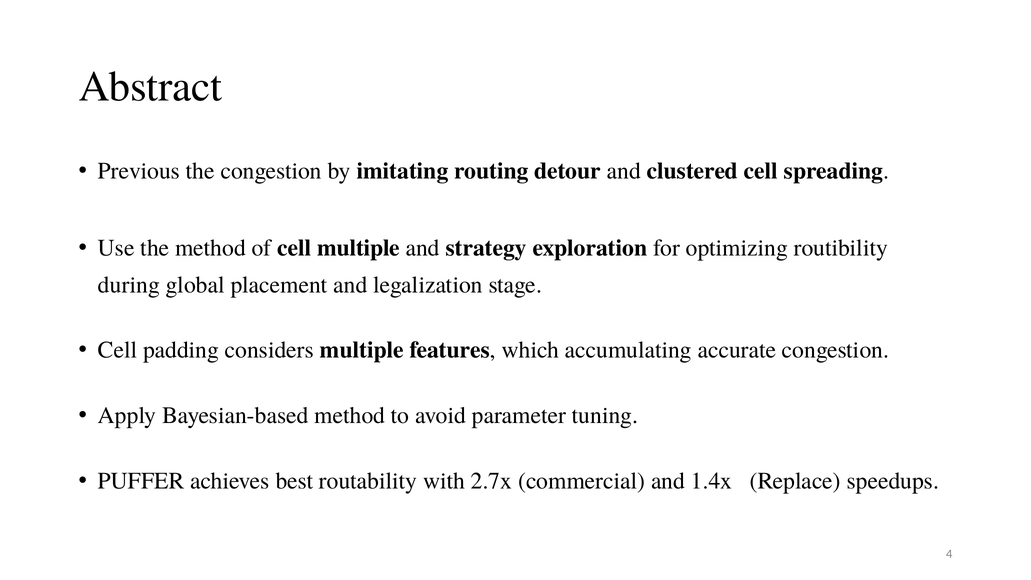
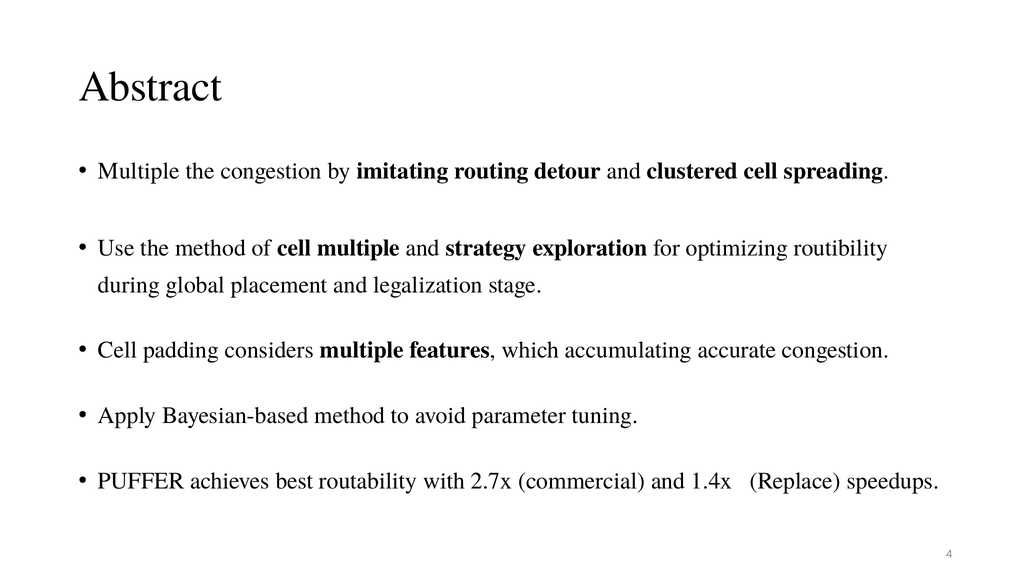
Previous: Previous -> Multiple (139, 171)
